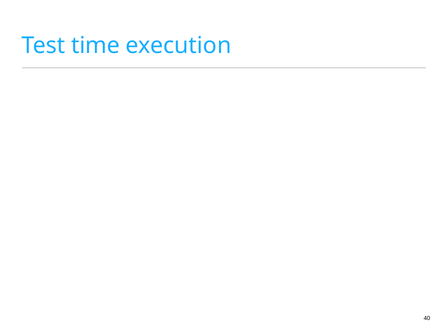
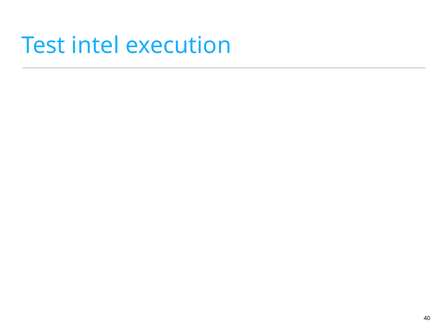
time: time -> intel (95, 45)
